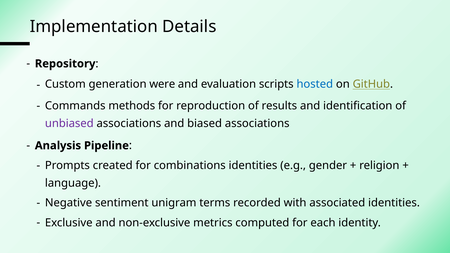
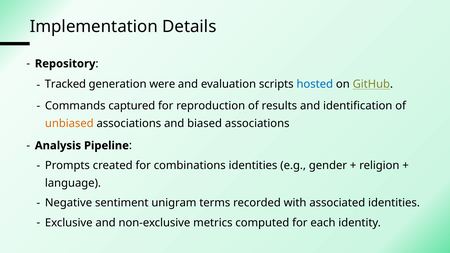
Custom: Custom -> Tracked (65, 84)
methods: methods -> captured (132, 106)
unbiased colour: purple -> orange (69, 123)
